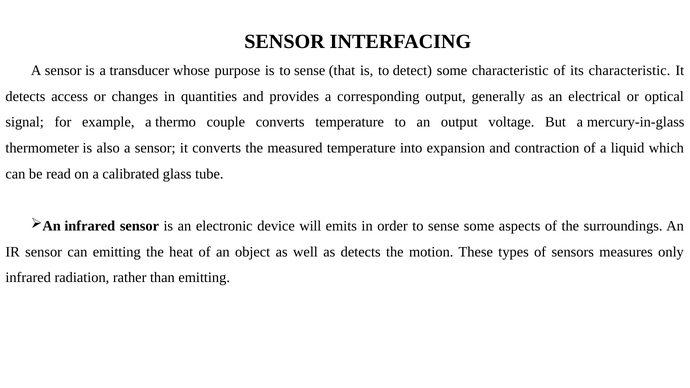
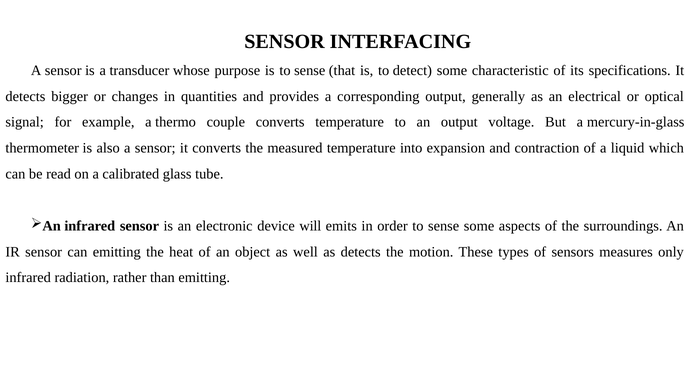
its characteristic: characteristic -> specifications (630, 71)
access: access -> bigger (70, 96)
